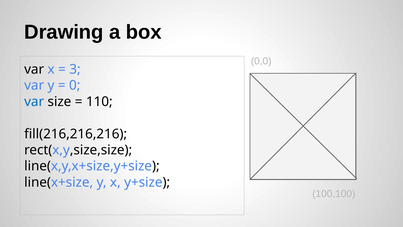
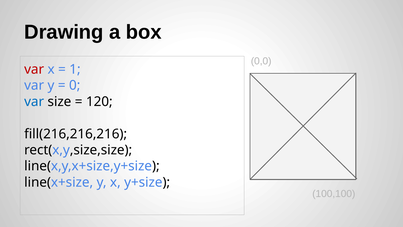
var colour: black -> red (34, 69)
3: 3 -> 1 (75, 69)
110: 110 -> 120 (99, 101)
